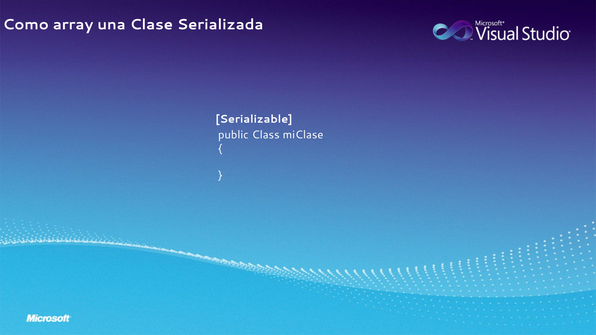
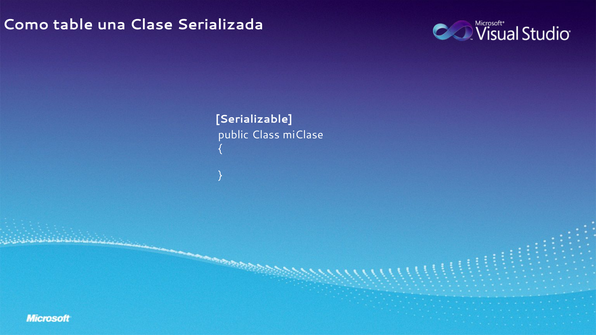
array: array -> table (73, 25)
